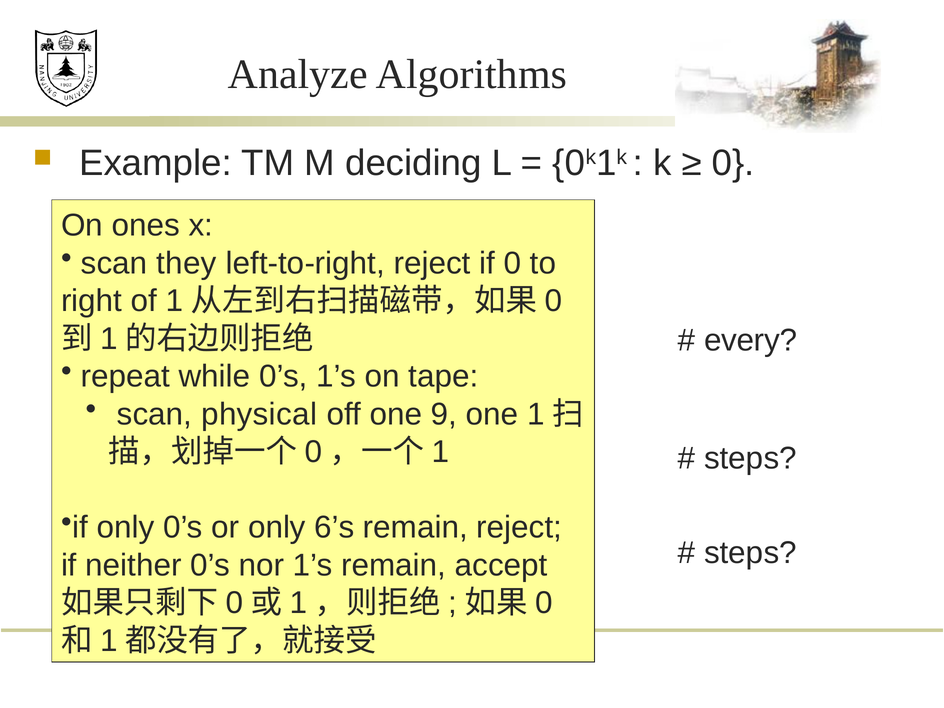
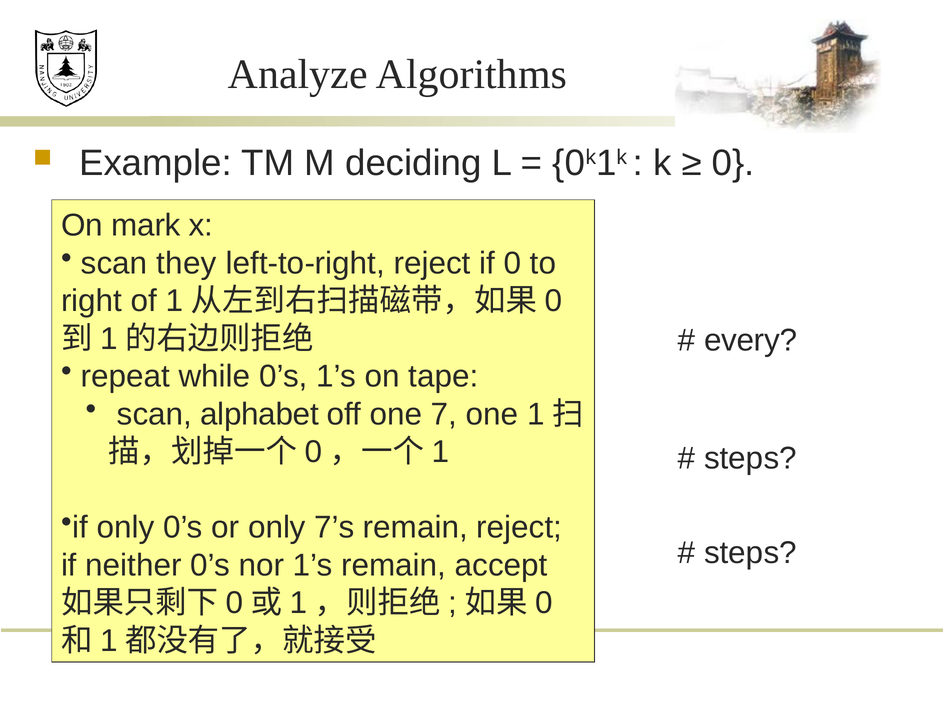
ones: ones -> mark (146, 226)
physical: physical -> alphabet (259, 414)
9: 9 -> 7 (444, 414)
6’s: 6’s -> 7’s (334, 528)
